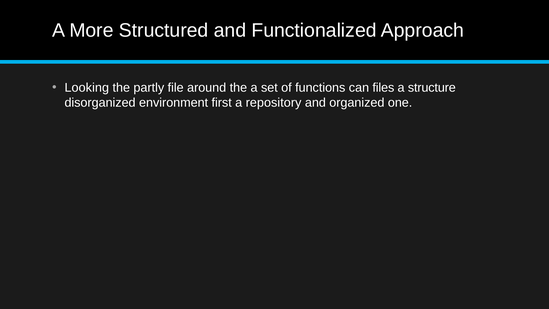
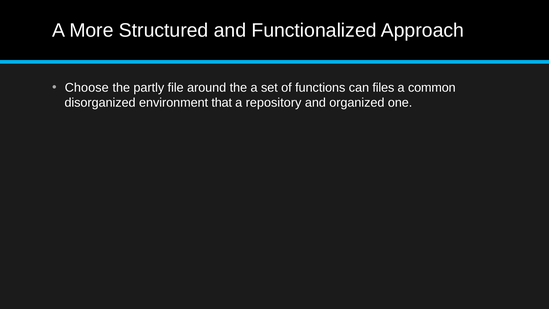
Looking: Looking -> Choose (87, 88)
structure: structure -> common (432, 88)
first: first -> that (222, 103)
